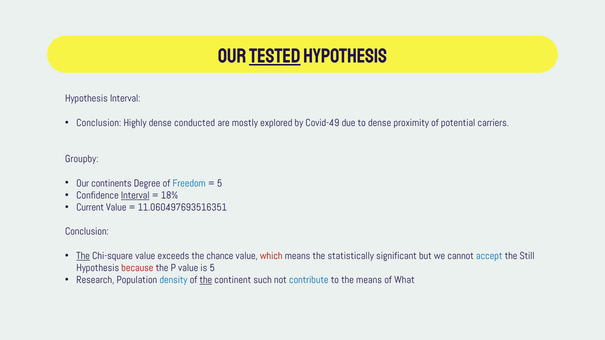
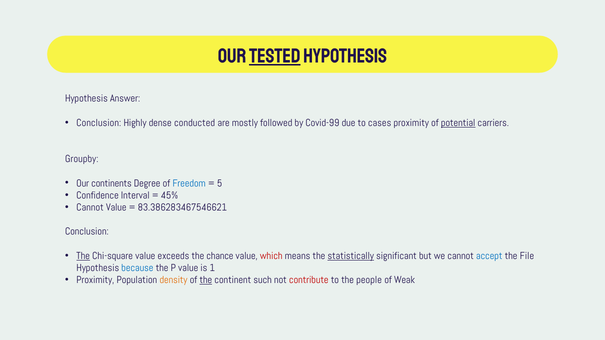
Hypothesis Interval: Interval -> Answer (125, 99)
explored: explored -> followed (276, 123)
Covid-49: Covid-49 -> Covid-99 (322, 123)
to dense: dense -> cases (380, 123)
potential underline: none -> present (458, 123)
Interval underline: present -> none (135, 195)
18%: 18% -> 45% (169, 195)
Current: Current -> Cannot (90, 208)
11.060497693516351: 11.060497693516351 -> 83.386283467546621 (182, 208)
statistically underline: none -> present (351, 256)
Still: Still -> File (527, 256)
because colour: red -> blue (137, 268)
is 5: 5 -> 1 (212, 268)
Research: Research -> Proximity (95, 280)
density colour: blue -> orange (173, 280)
contribute colour: blue -> red (309, 280)
the means: means -> people (369, 280)
What: What -> Weak (405, 280)
